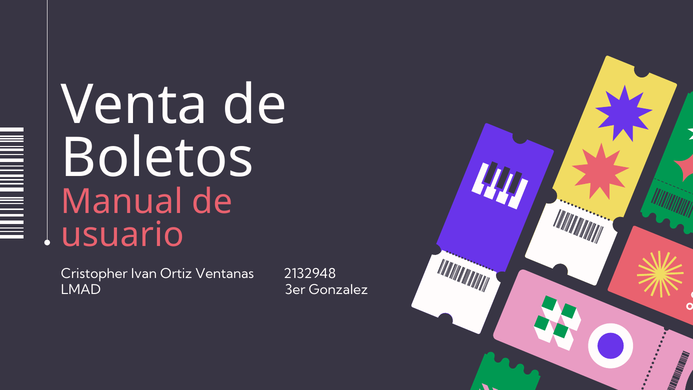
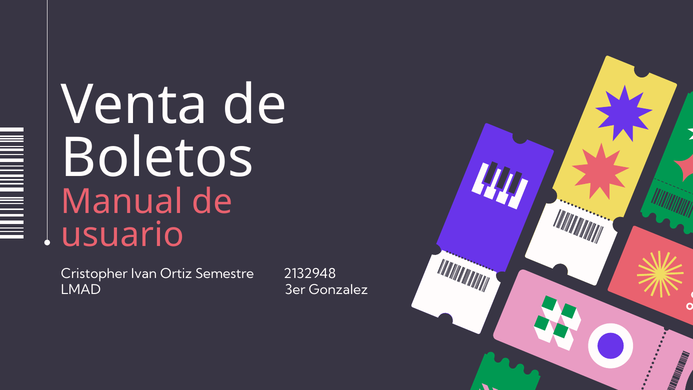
Ventanas: Ventanas -> Semestre (225, 274)
